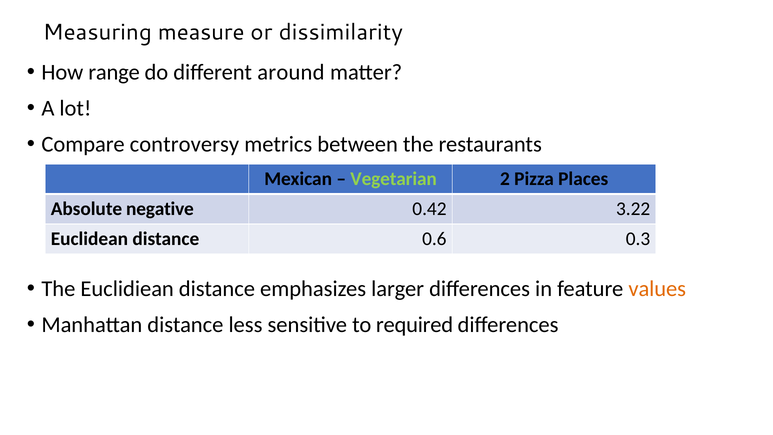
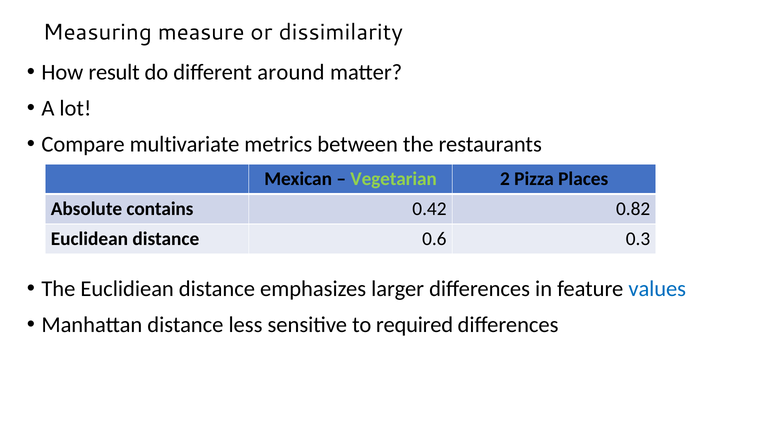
range: range -> result (114, 72)
controversy: controversy -> multivariate (185, 144)
negative: negative -> contains (160, 209)
3.22: 3.22 -> 0.82 (633, 209)
values colour: orange -> blue (657, 288)
